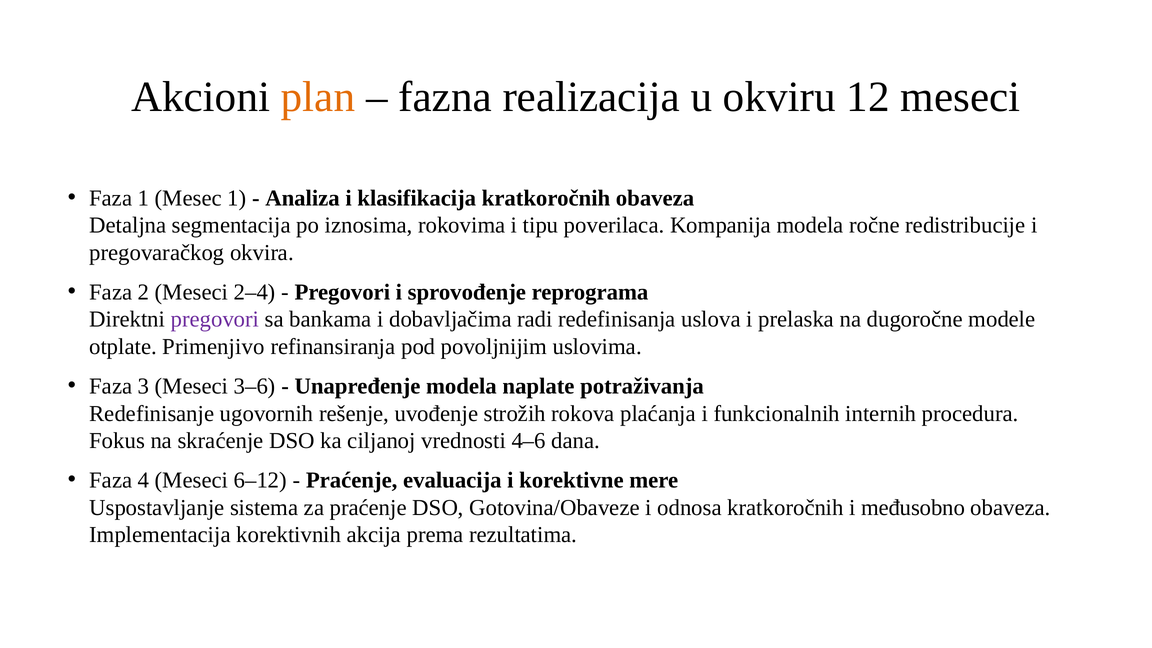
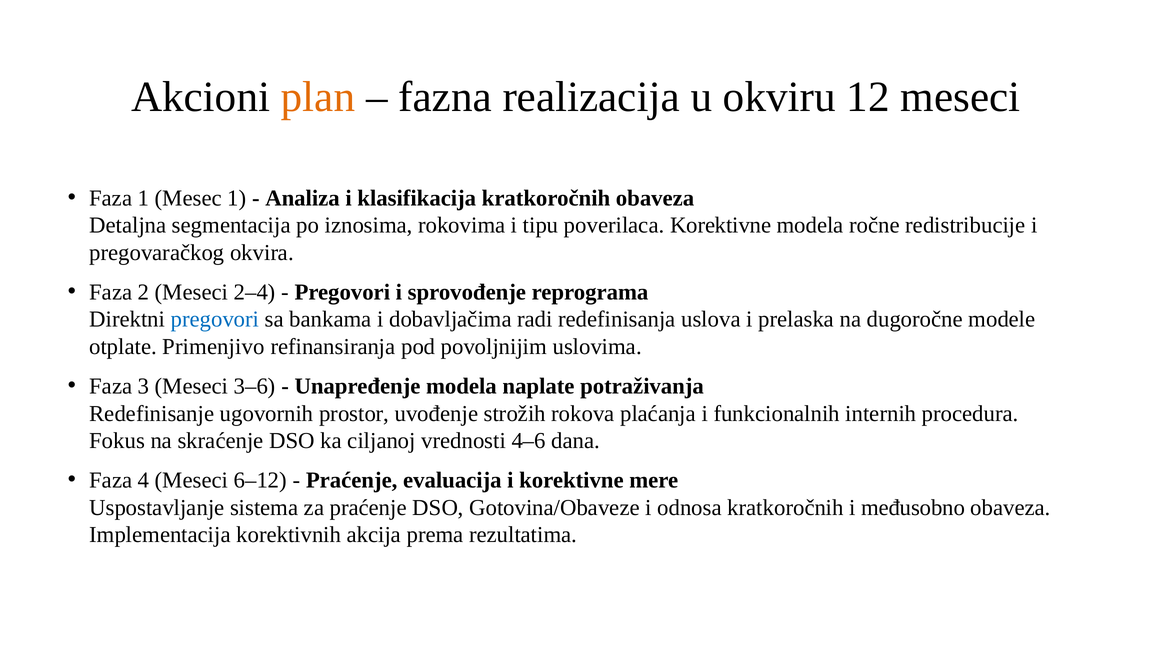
poverilaca Kompanija: Kompanija -> Korektivne (721, 225)
pregovori colour: purple -> blue (215, 319)
rešenje: rešenje -> prostor (354, 414)
